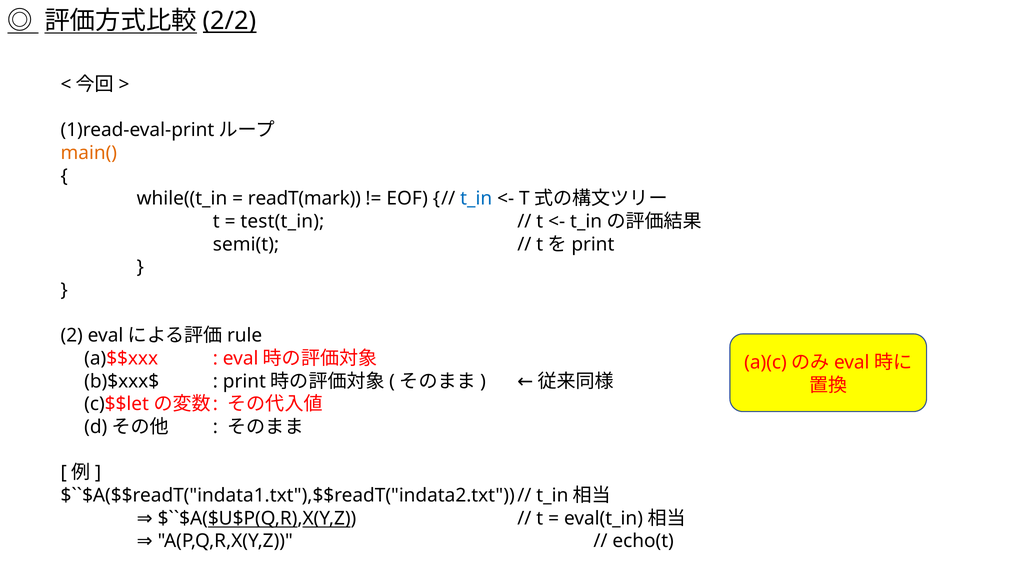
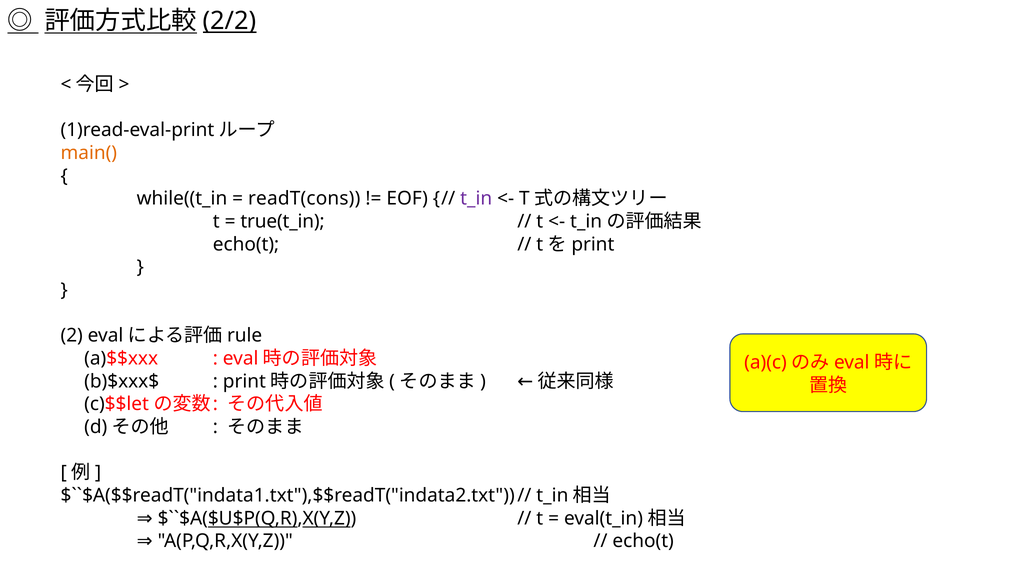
readT(mark: readT(mark -> readT(cons (304, 199)
t_in colour: blue -> purple (476, 199)
test(t_in: test(t_in -> true(t_in (283, 221)
semi(t: semi(t -> echo(t (246, 244)
